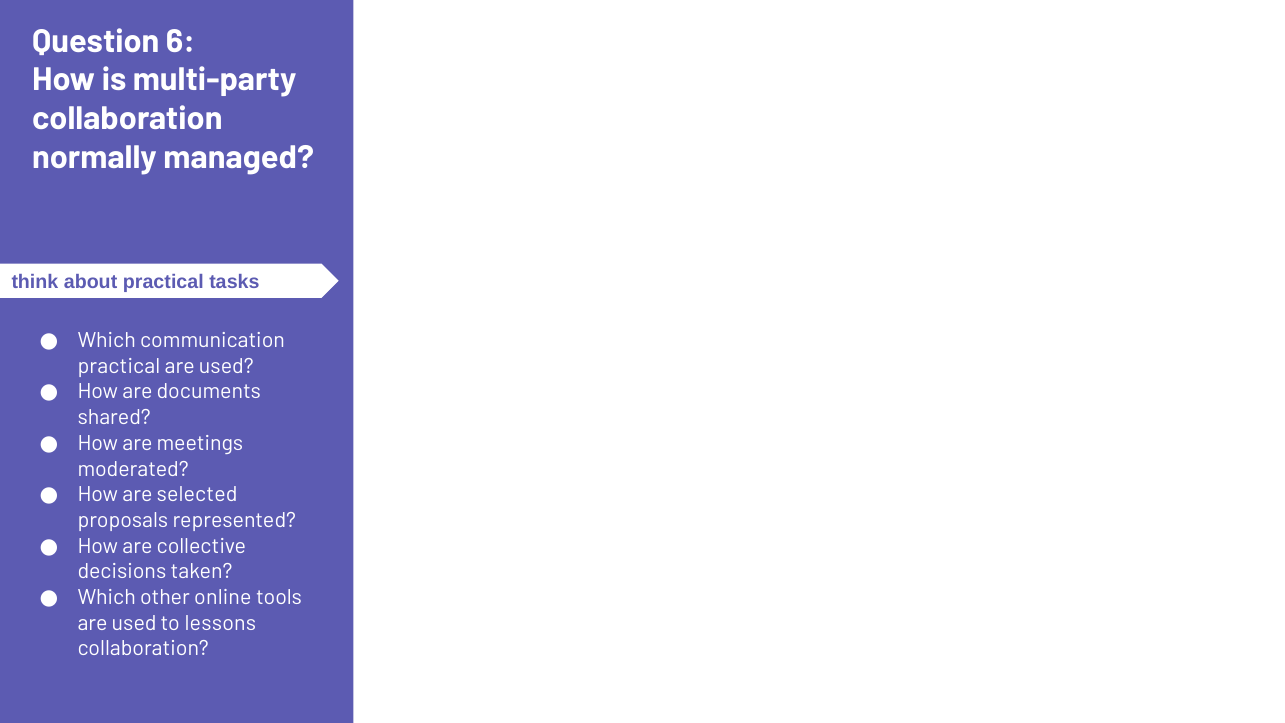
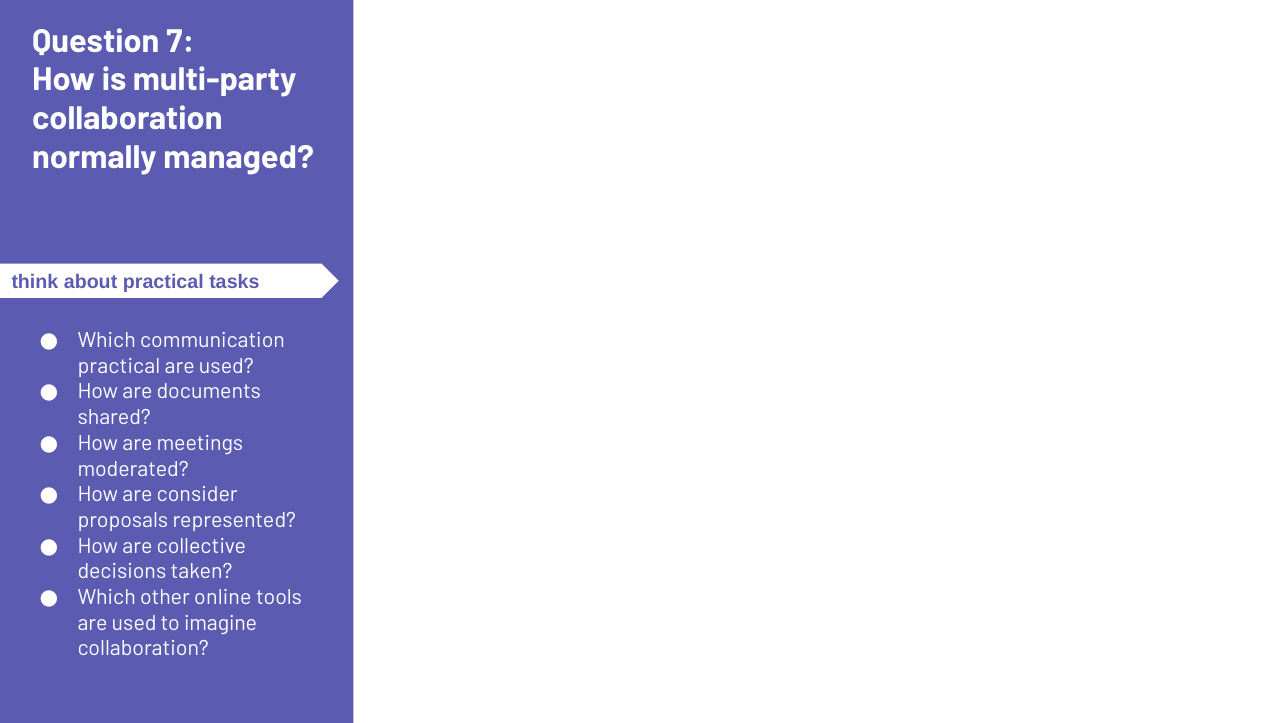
6: 6 -> 7 (180, 41)
selected: selected -> consider (197, 495)
lessons: lessons -> imagine (221, 623)
